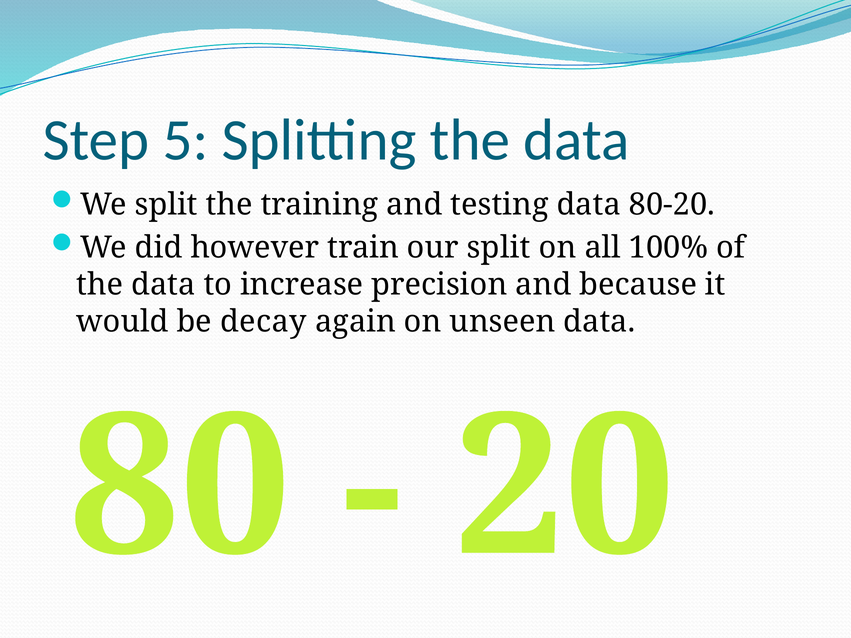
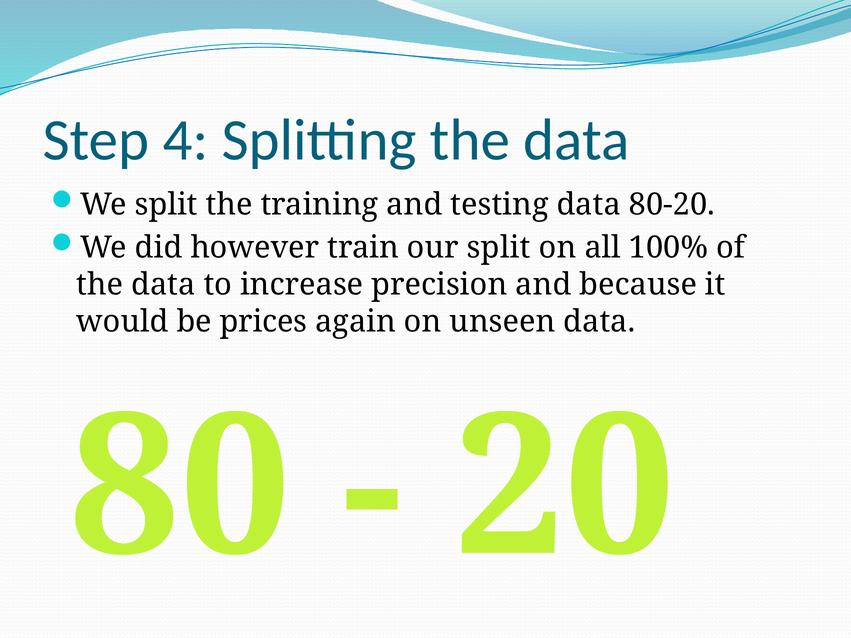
5: 5 -> 4 (185, 141)
decay: decay -> prices (264, 322)
